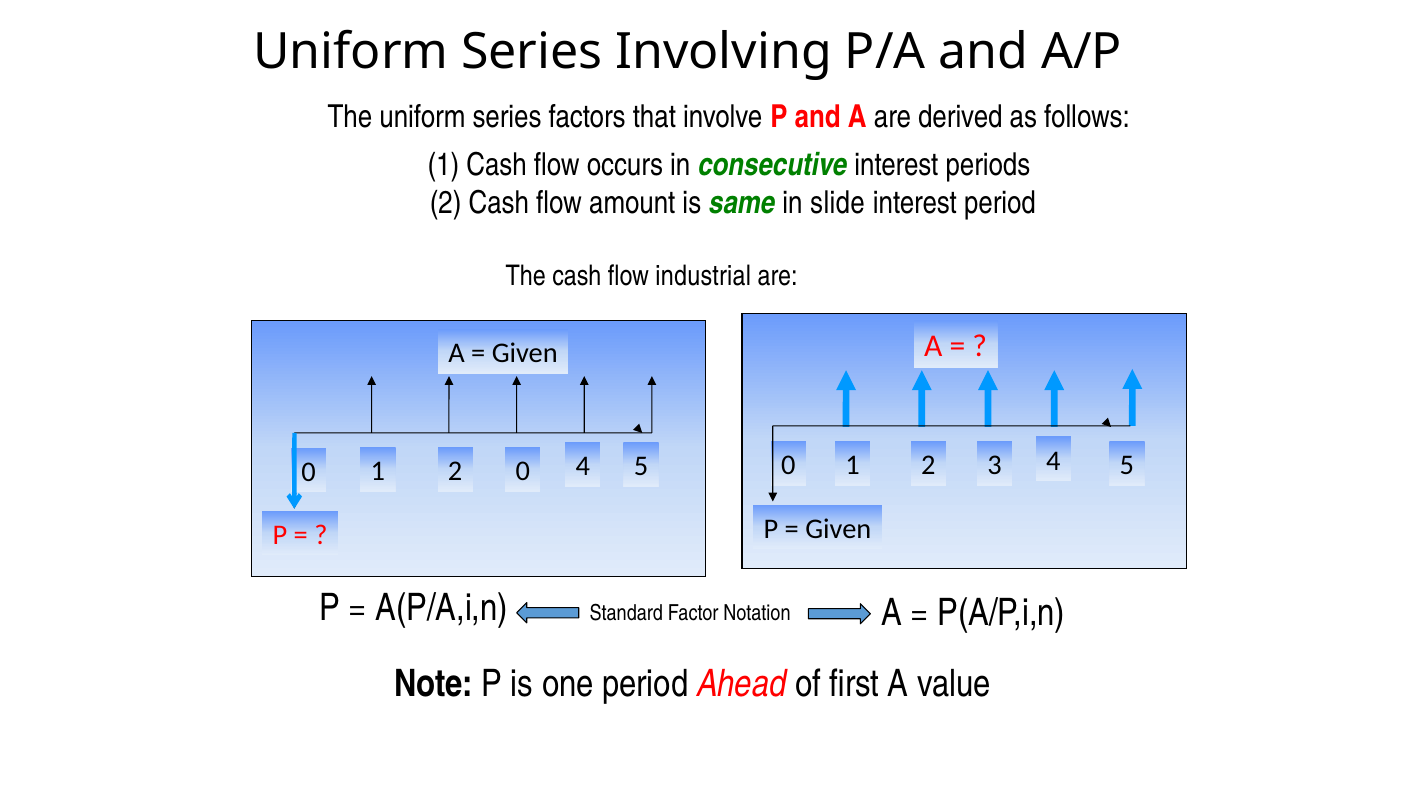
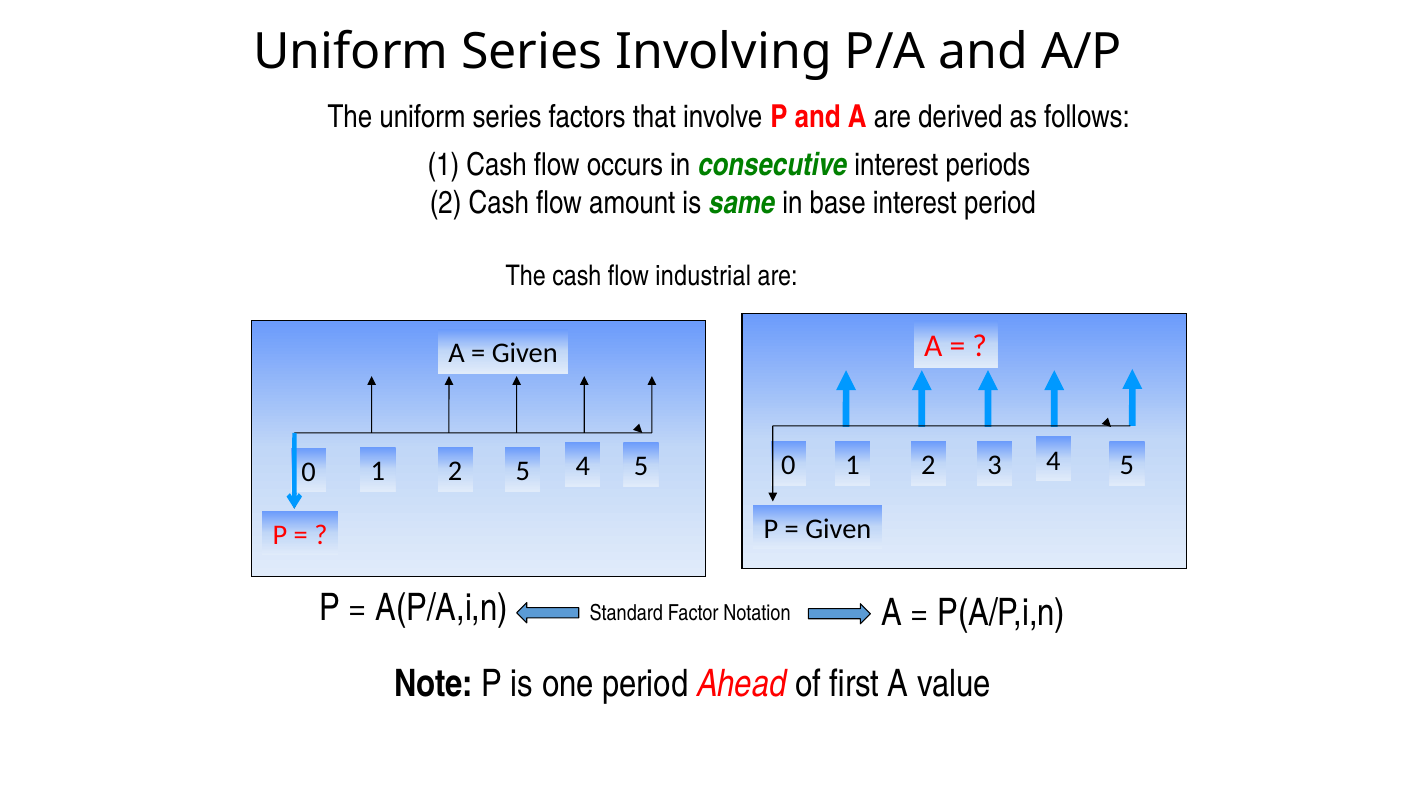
slide: slide -> base (838, 203)
2 0: 0 -> 5 (523, 471)
